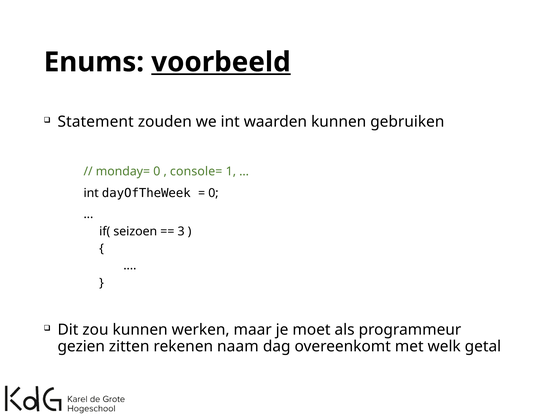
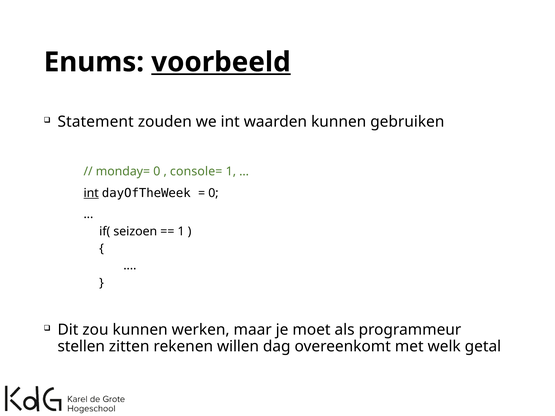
int underline: none -> present (91, 193)
3: 3 -> 1 (181, 231)
gezien: gezien -> stellen (81, 347)
naam: naam -> willen (238, 347)
